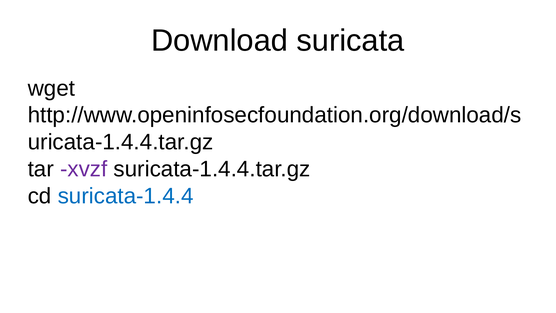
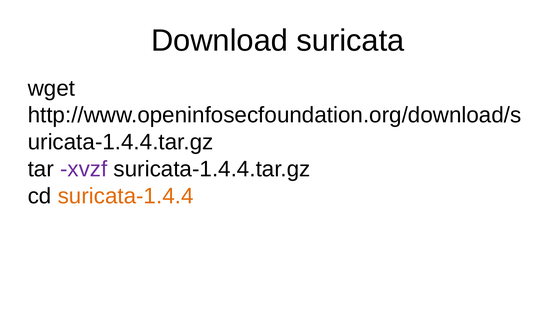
suricata-1.4.4 colour: blue -> orange (126, 196)
